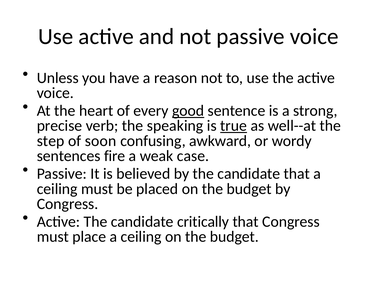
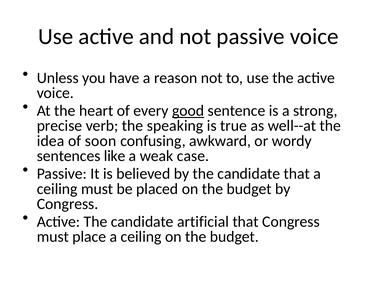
true underline: present -> none (234, 126)
step: step -> idea (51, 141)
fire: fire -> like (115, 156)
critically: critically -> artificial (203, 221)
